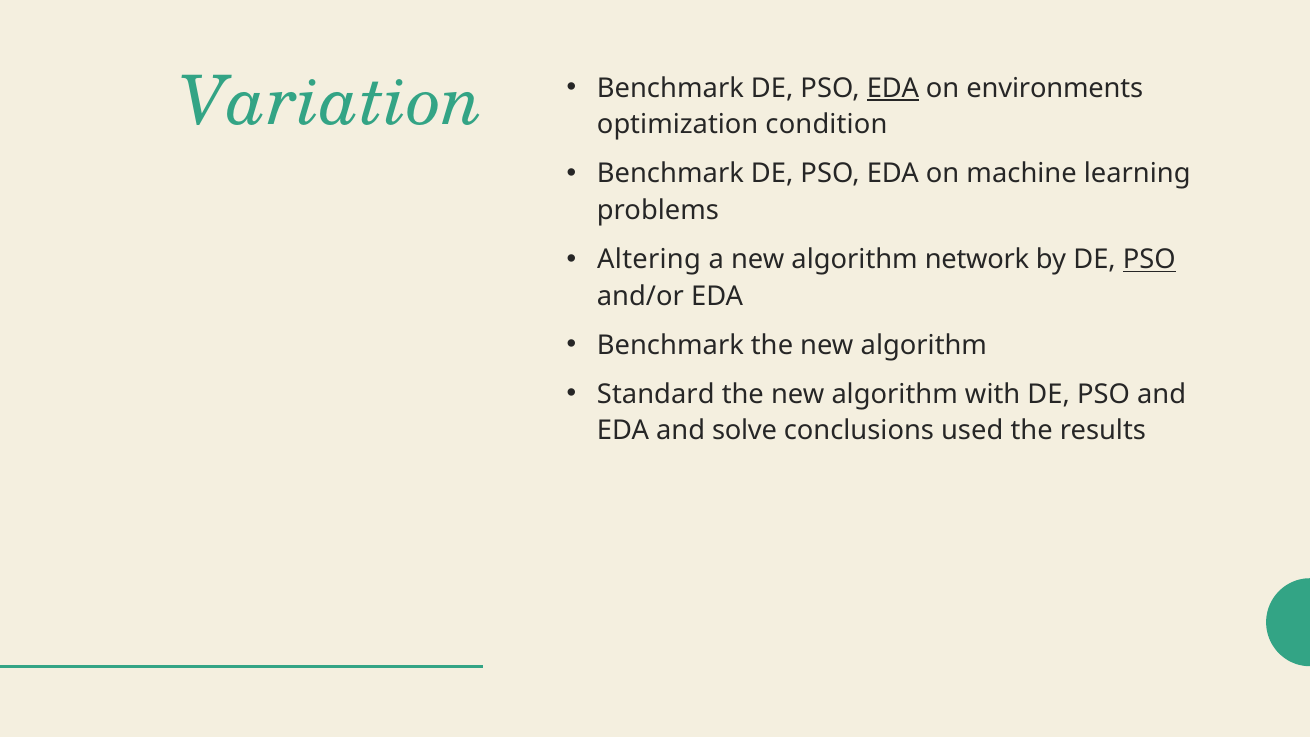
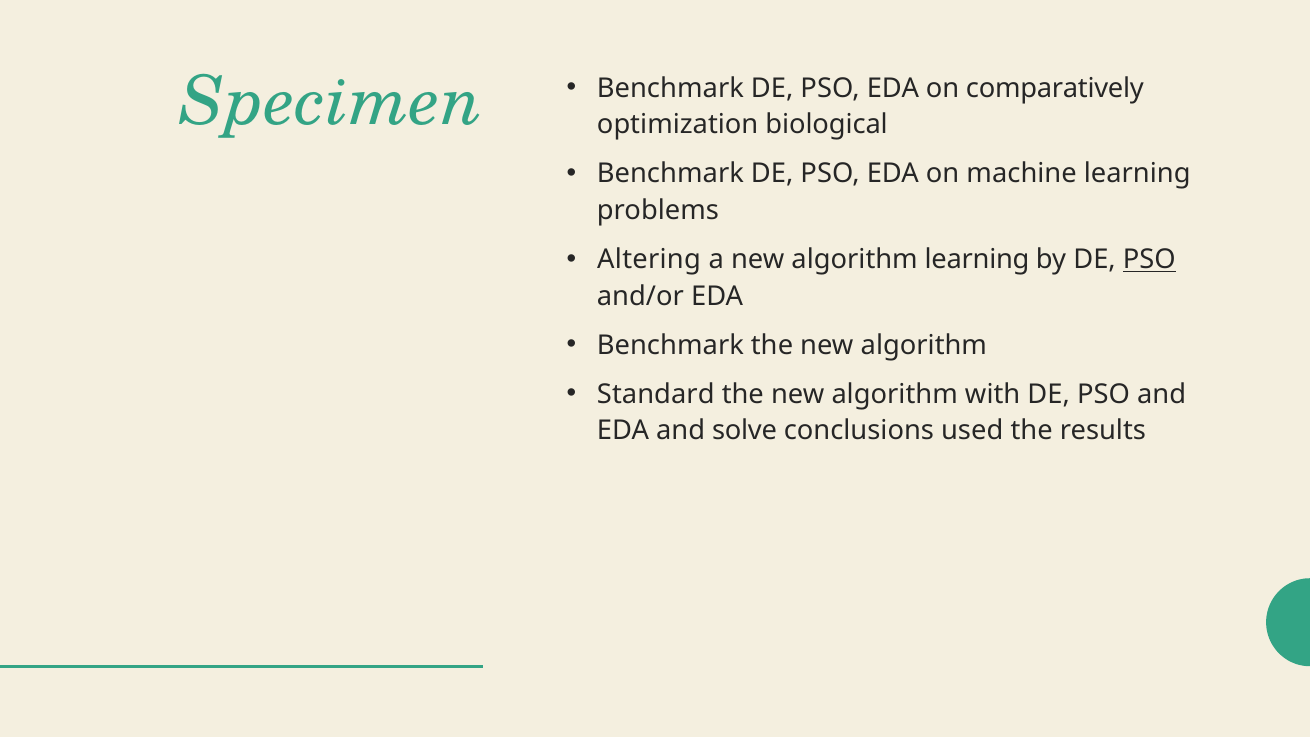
Variation: Variation -> Specimen (331, 101)
EDA underline: present -> none (893, 88)
environments: environments -> comparatively (1055, 88)
condition: condition -> biological (827, 125)
algorithm network: network -> learning (977, 260)
